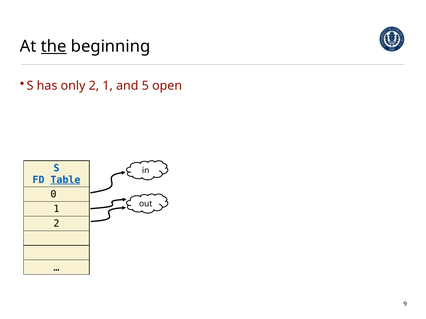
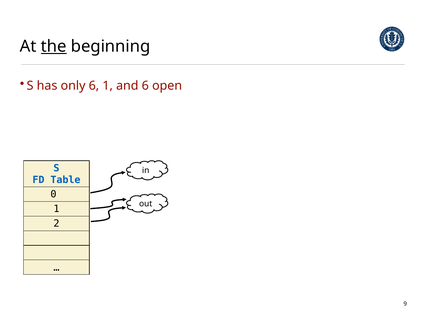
only 2: 2 -> 6 (94, 86)
and 5: 5 -> 6 (145, 86)
Table underline: present -> none (65, 180)
